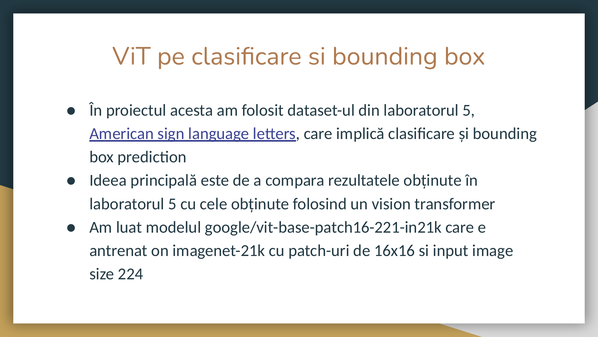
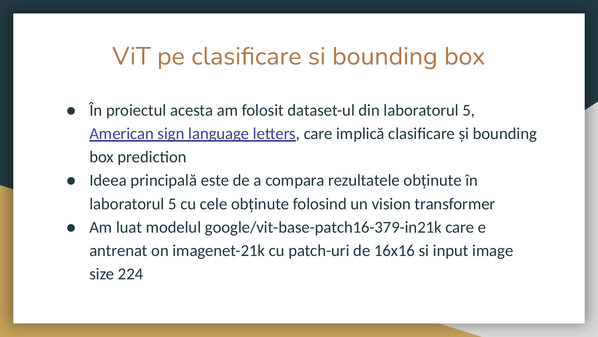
google/vit-base-patch16-221-in21k: google/vit-base-patch16-221-in21k -> google/vit-base-patch16-379-in21k (323, 227)
